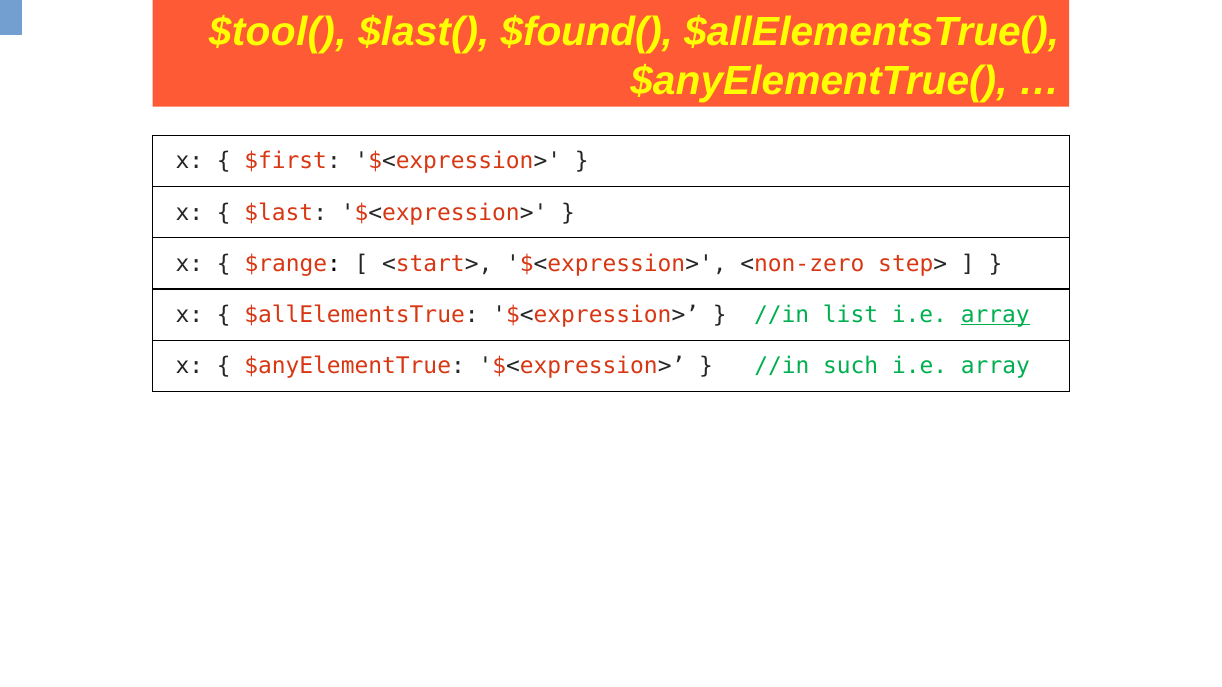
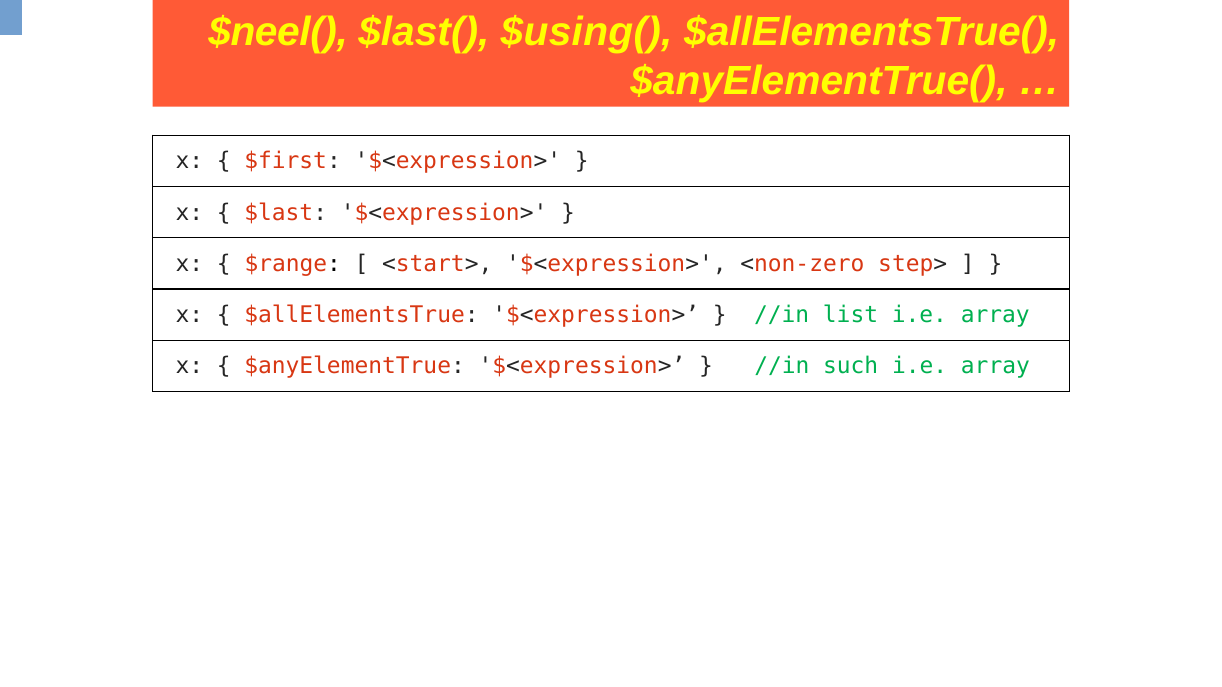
$tool(: $tool( -> $neel( (278, 32)
$found(: $found( -> $using( (587, 32)
array underline: present -> none (995, 315)
